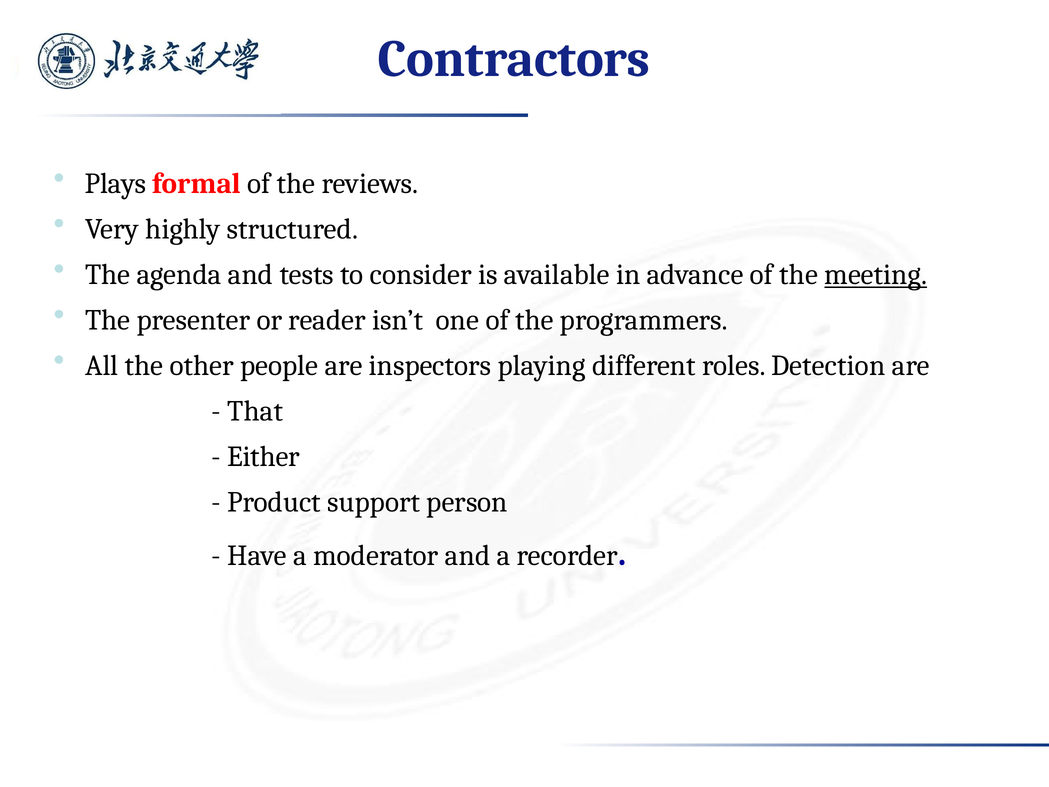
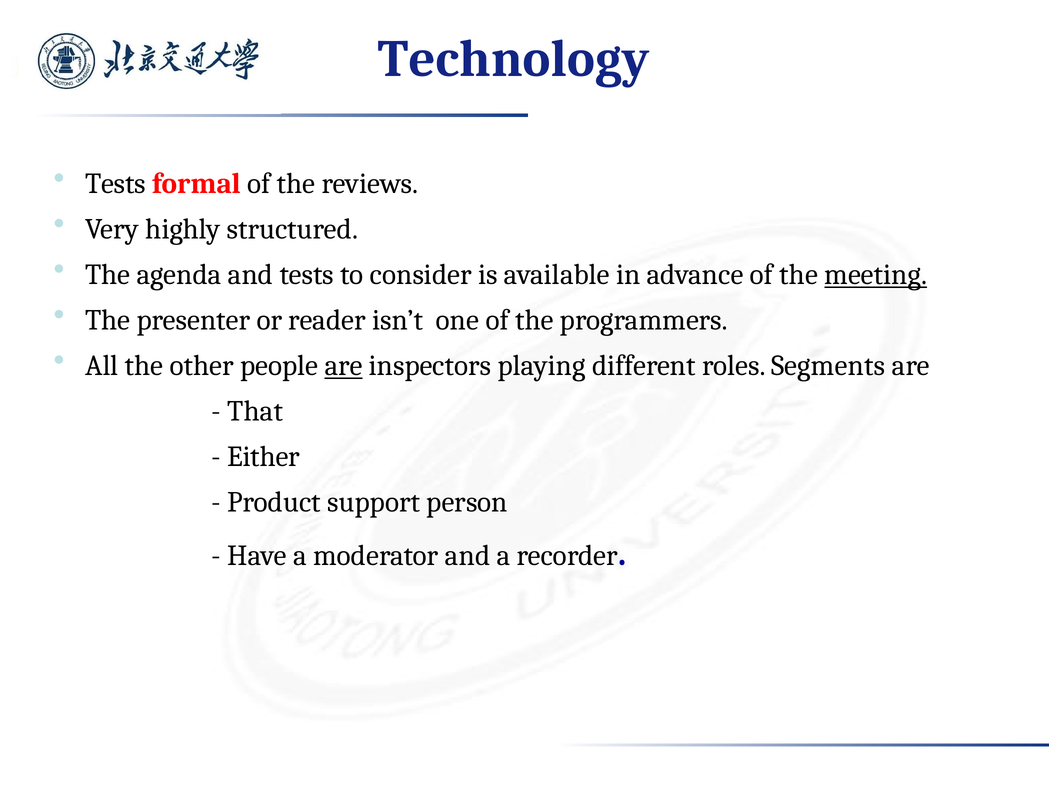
Contractors: Contractors -> Technology (514, 59)
Plays: Plays -> Tests (115, 184)
are underline: none -> present (344, 366)
Detection: Detection -> Segments (828, 366)
